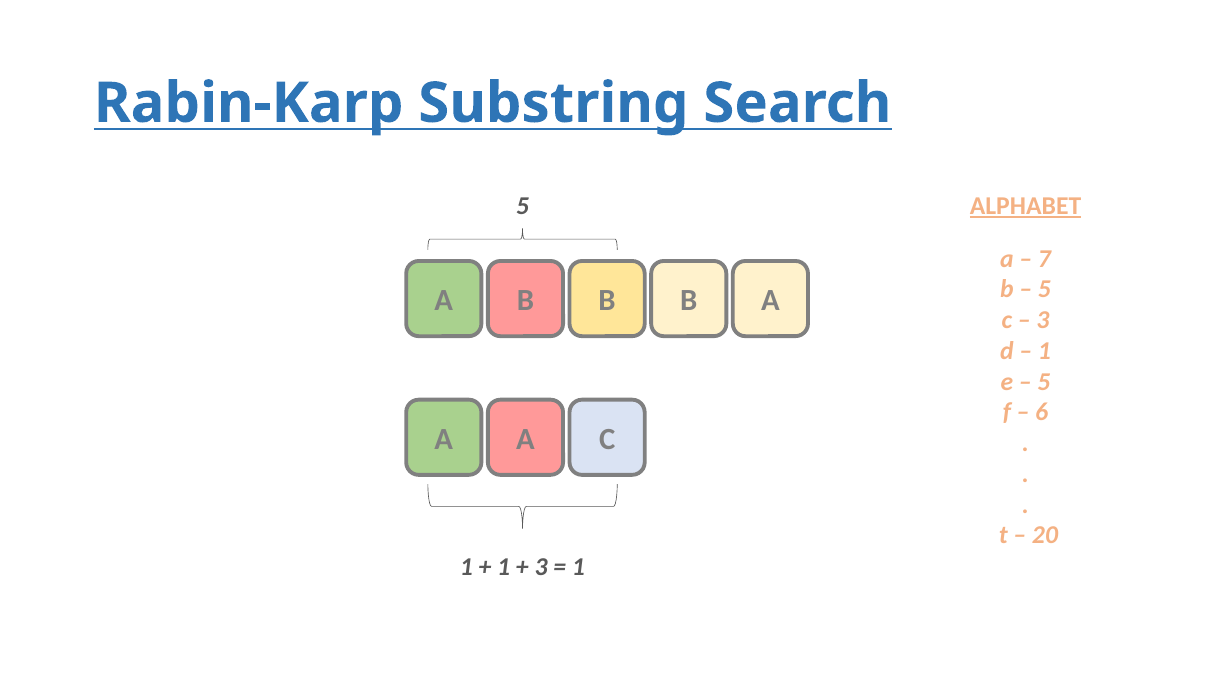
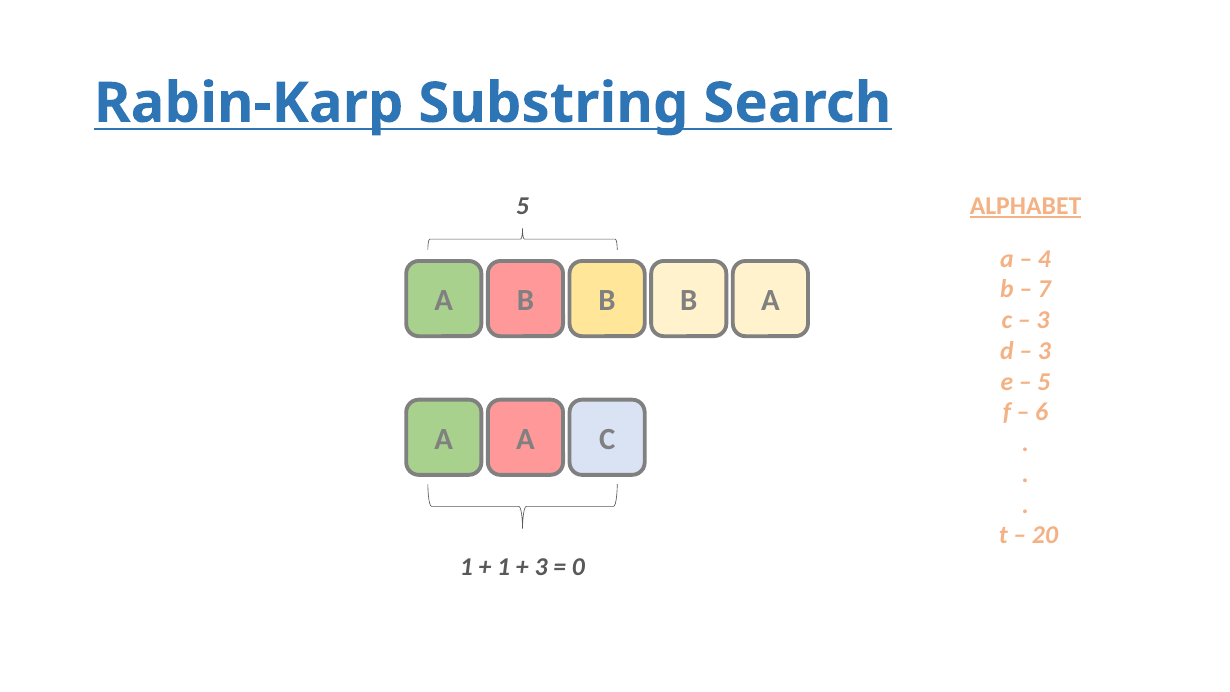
7: 7 -> 4 (1044, 259)
5: 5 -> 7 (1044, 289)
1: 1 -> 3 (1044, 351)
1: 1 -> 0 (578, 566)
